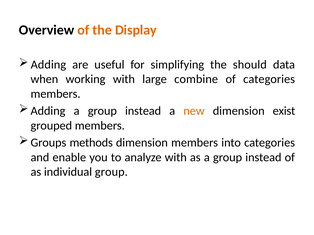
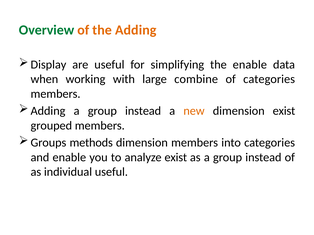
Overview colour: black -> green (47, 30)
the Display: Display -> Adding (136, 30)
Adding: Adding -> Display (48, 65)
the should: should -> enable (250, 65)
analyze with: with -> exist (176, 158)
individual group: group -> useful (111, 172)
